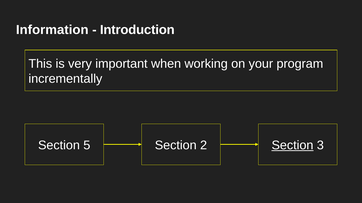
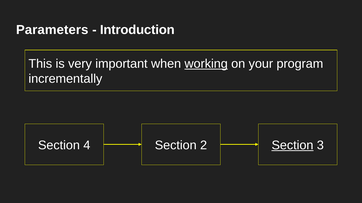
Information: Information -> Parameters (52, 30)
working underline: none -> present (206, 64)
5: 5 -> 4 (87, 146)
